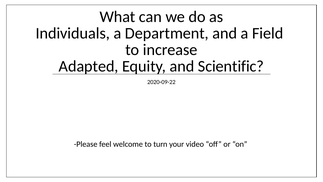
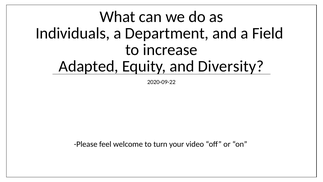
Scientific: Scientific -> Diversity (231, 66)
